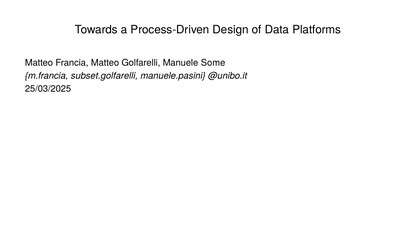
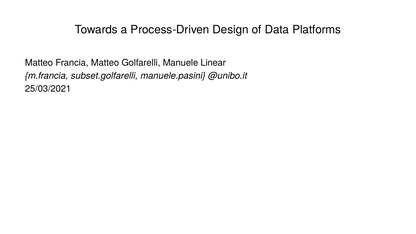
Some: Some -> Linear (213, 63)
25/03/2025: 25/03/2025 -> 25/03/2021 (48, 89)
